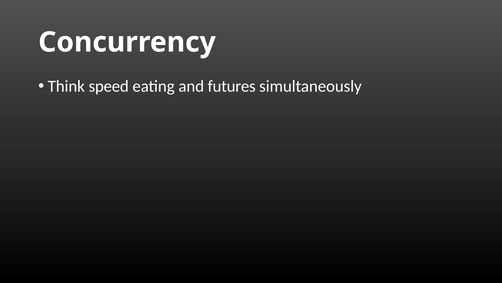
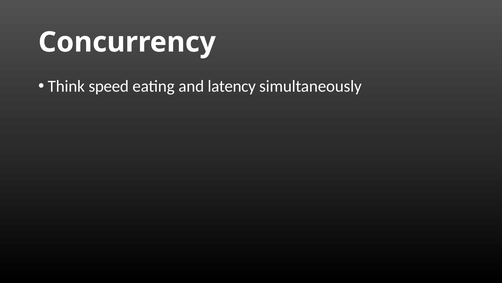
futures: futures -> latency (232, 86)
